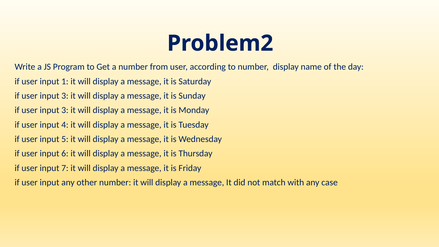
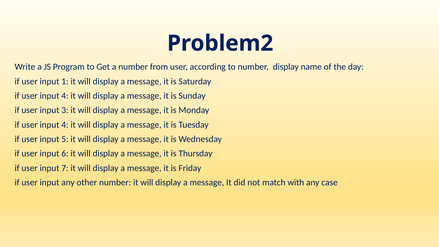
3: 3 -> 4 (65, 96)
